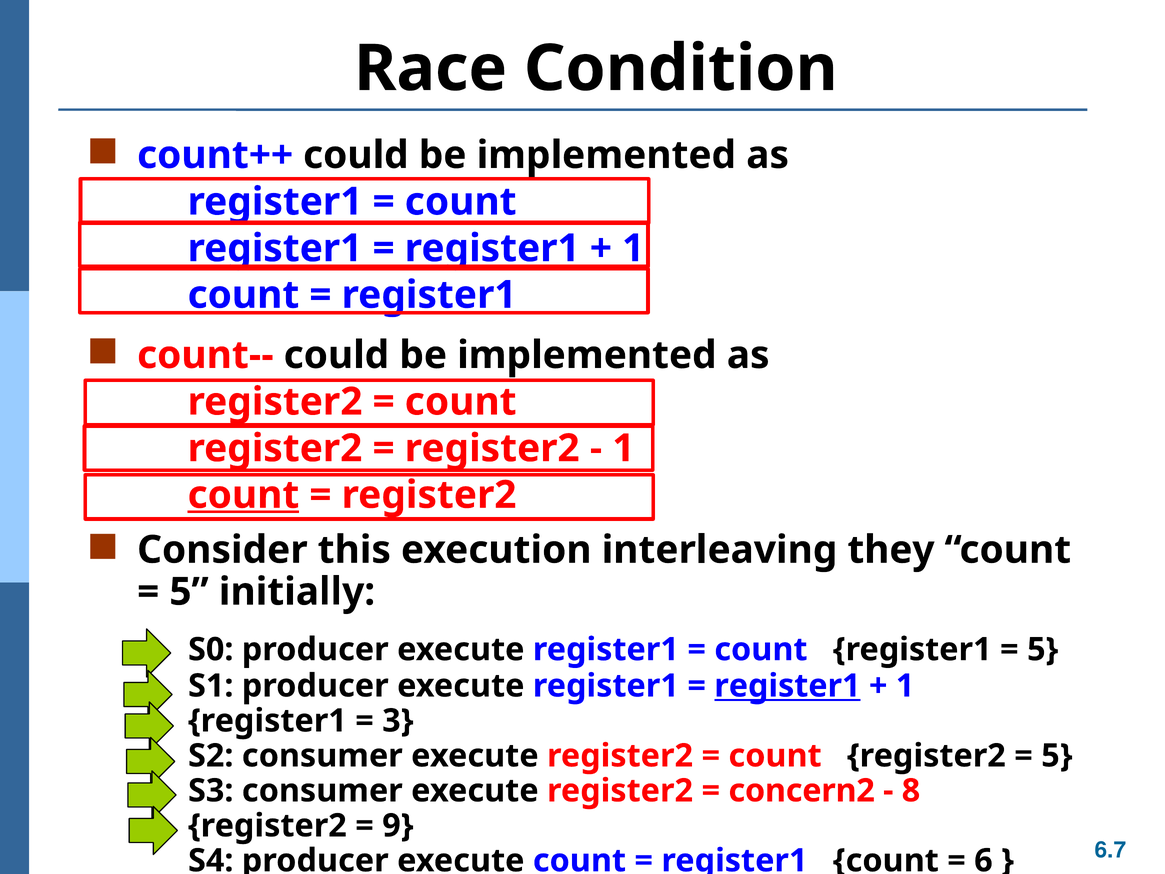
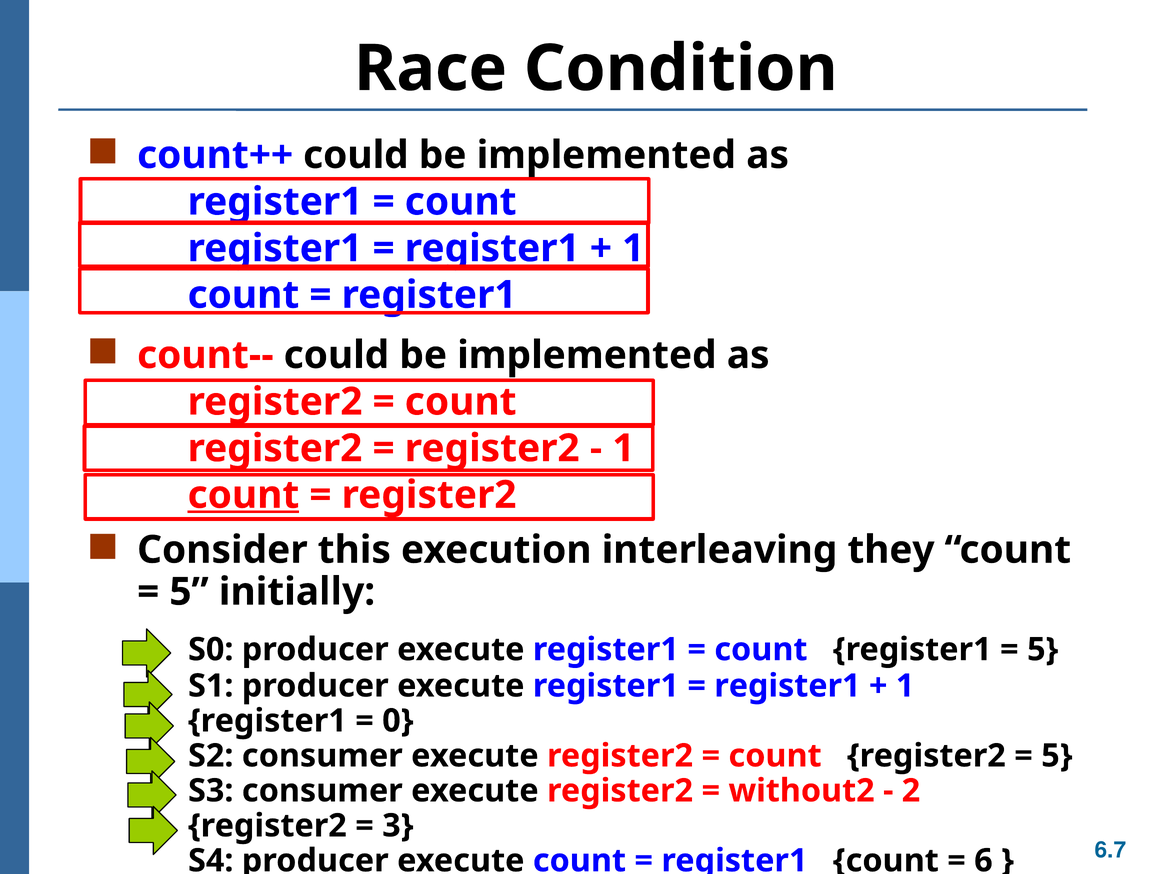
register1 underline: present -> none (787, 686)
3: 3 -> 0 (398, 721)
concern2: concern2 -> without2 (802, 791)
8: 8 -> 2 (911, 791)
9: 9 -> 3 (398, 825)
